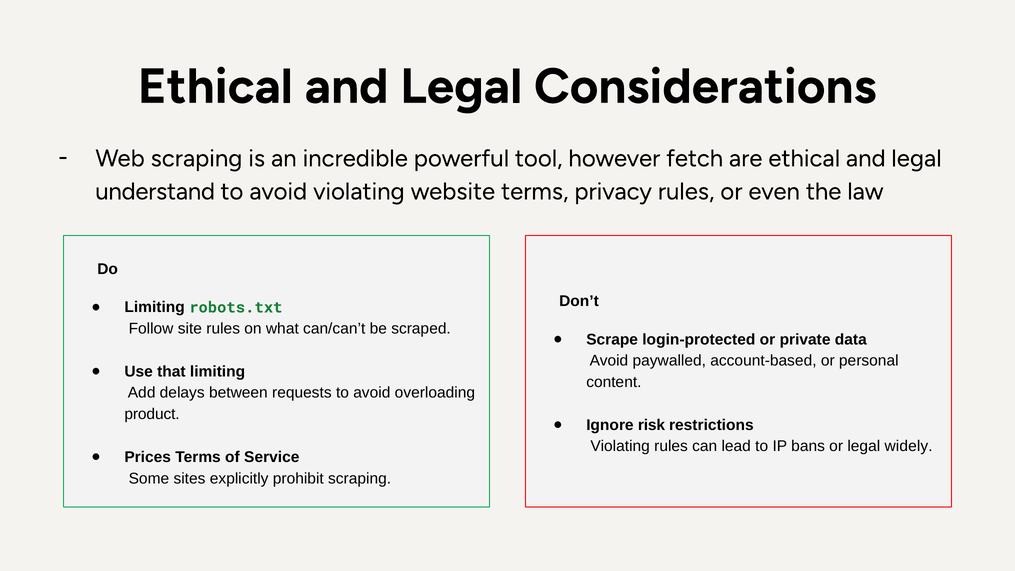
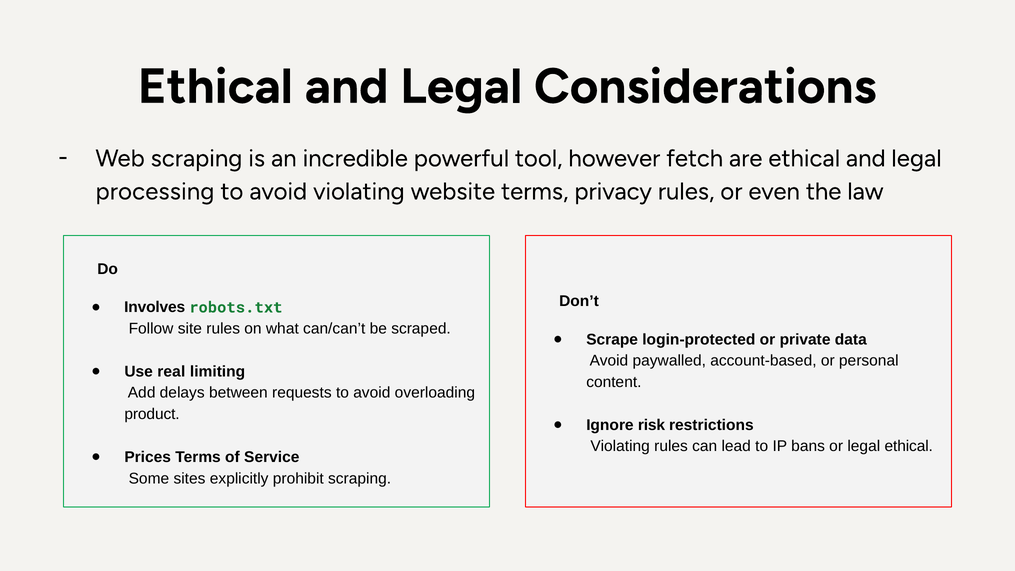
understand: understand -> processing (155, 191)
Limiting: Limiting -> Involves (155, 307)
that: that -> real (171, 371)
legal widely: widely -> ethical (909, 446)
